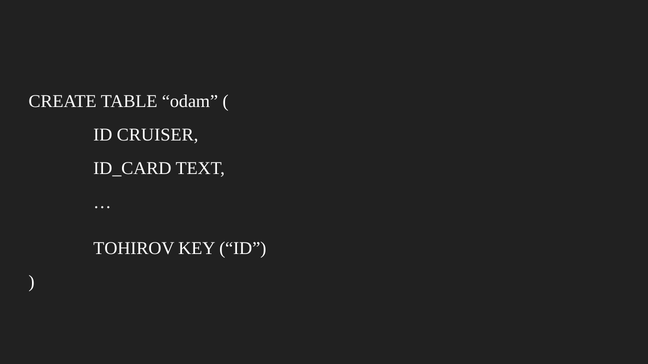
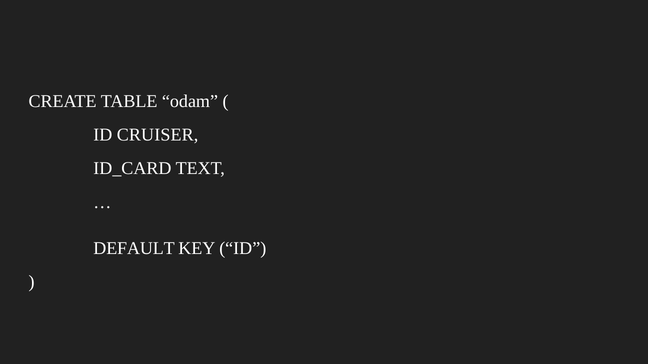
TOHIROV: TOHIROV -> DEFAULT (134, 248)
